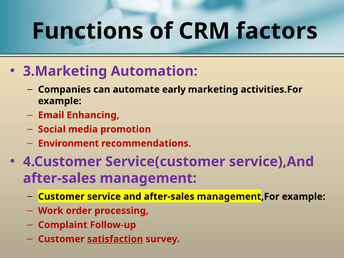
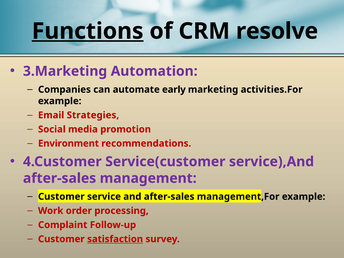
Functions underline: none -> present (88, 31)
factors: factors -> resolve (277, 31)
Enhancing: Enhancing -> Strategies (93, 115)
